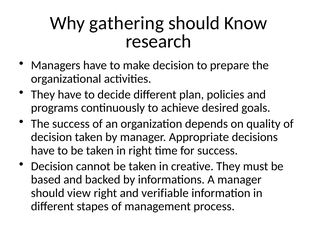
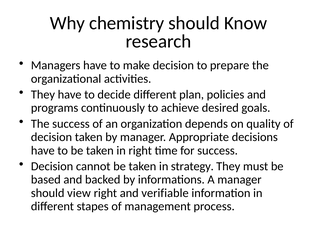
gathering: gathering -> chemistry (127, 23)
creative: creative -> strategy (192, 166)
